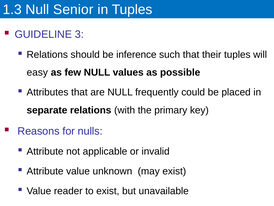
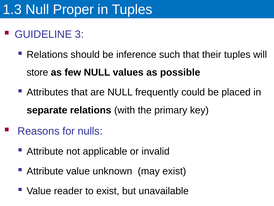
Senior: Senior -> Proper (73, 10)
easy: easy -> store (37, 72)
